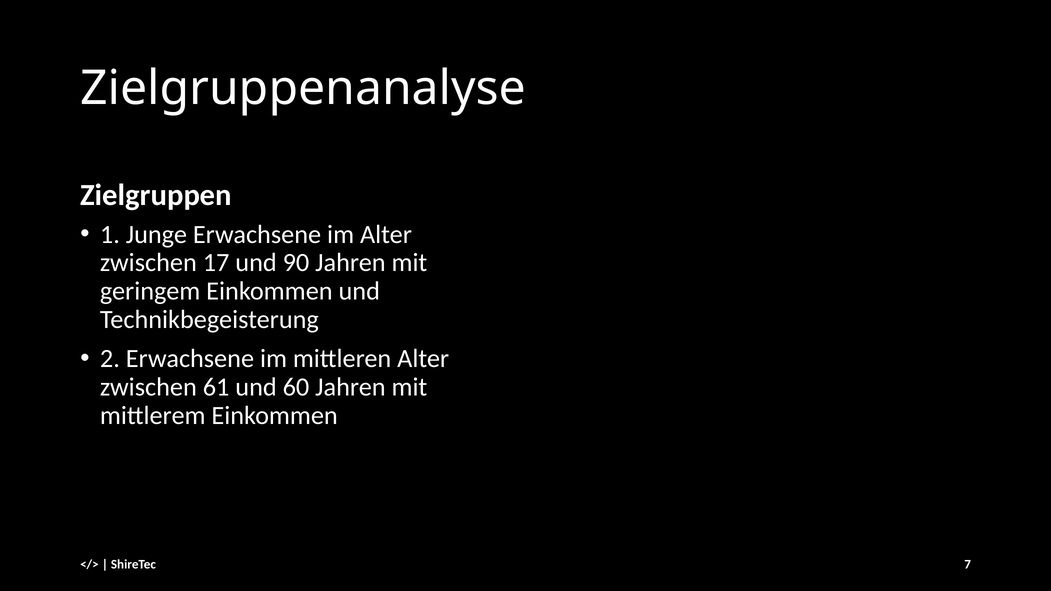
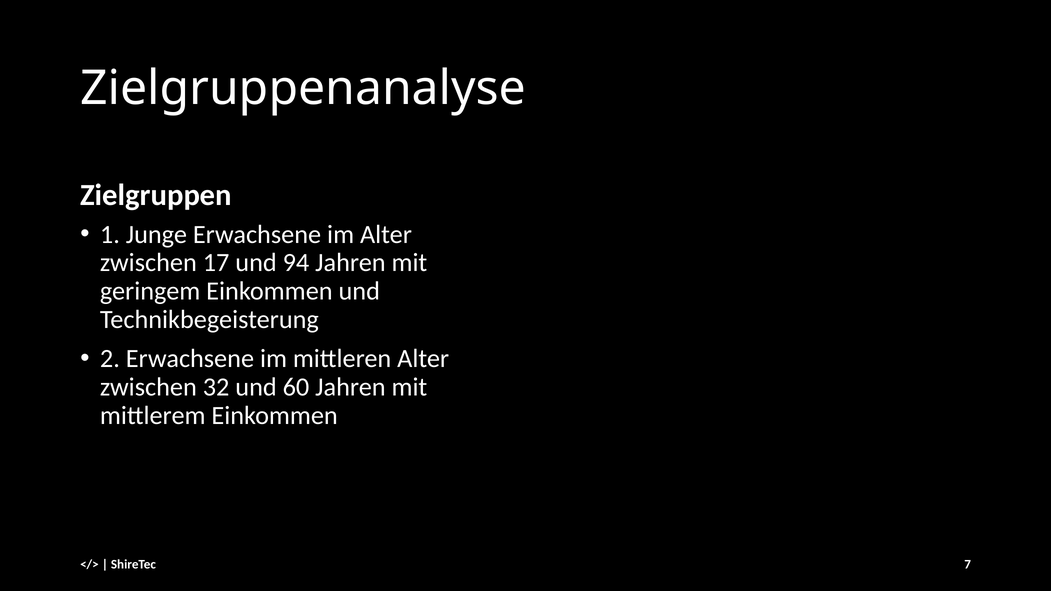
90: 90 -> 94 (296, 263)
61: 61 -> 32 (216, 387)
